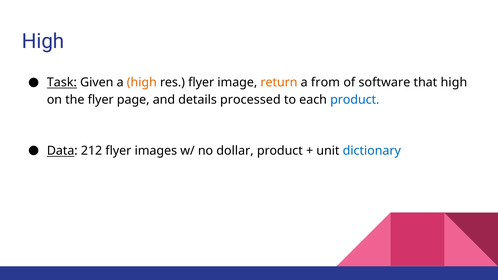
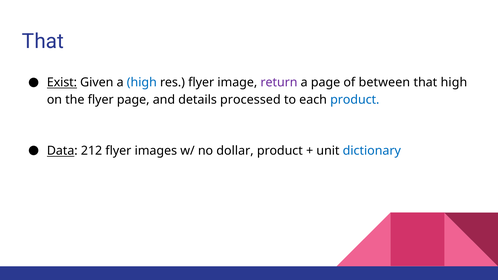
High: High -> That (43, 41)
Task: Task -> Exist (62, 83)
high colour: orange -> blue (142, 83)
return colour: orange -> purple (279, 83)
a from: from -> page (326, 83)
software: software -> between (384, 83)
